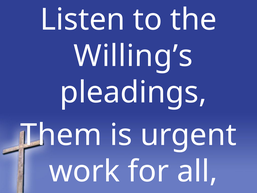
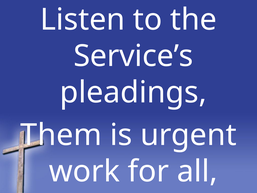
Willing’s: Willing’s -> Service’s (133, 56)
